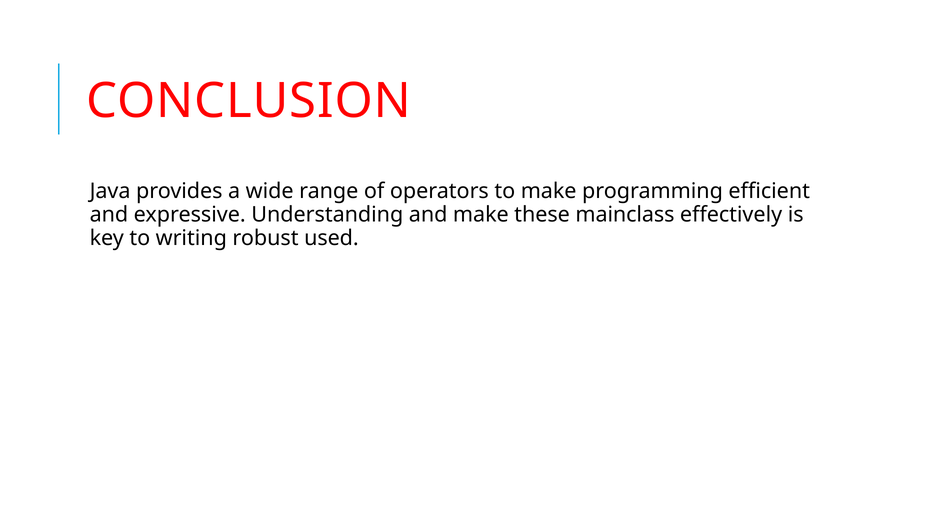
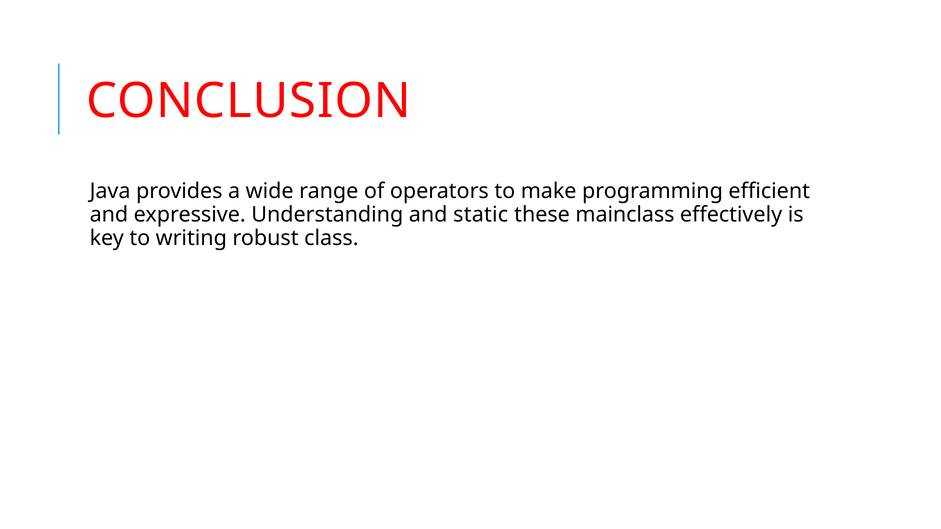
and make: make -> static (481, 215)
used: used -> class (331, 238)
